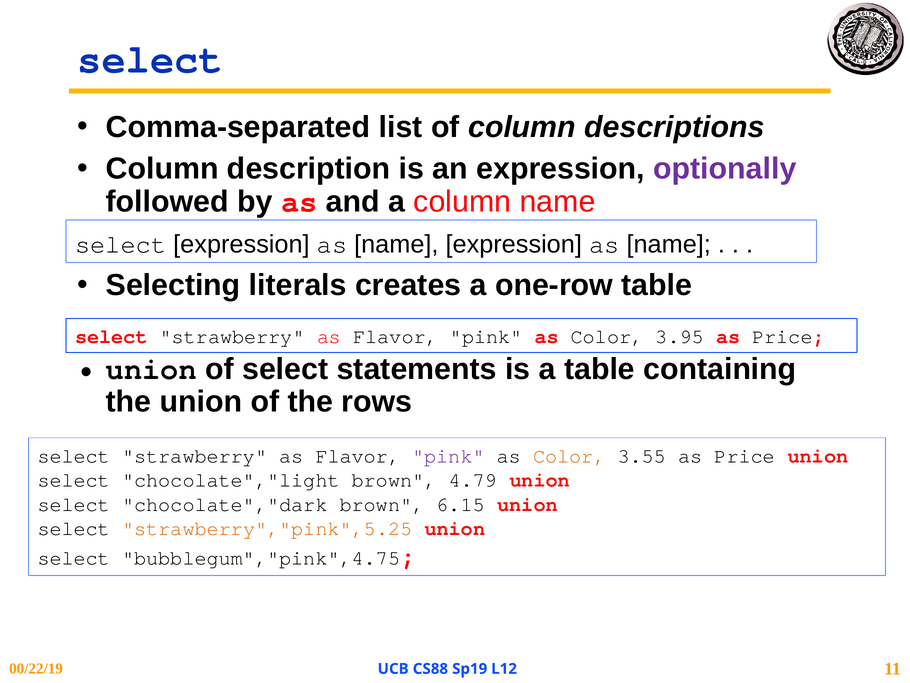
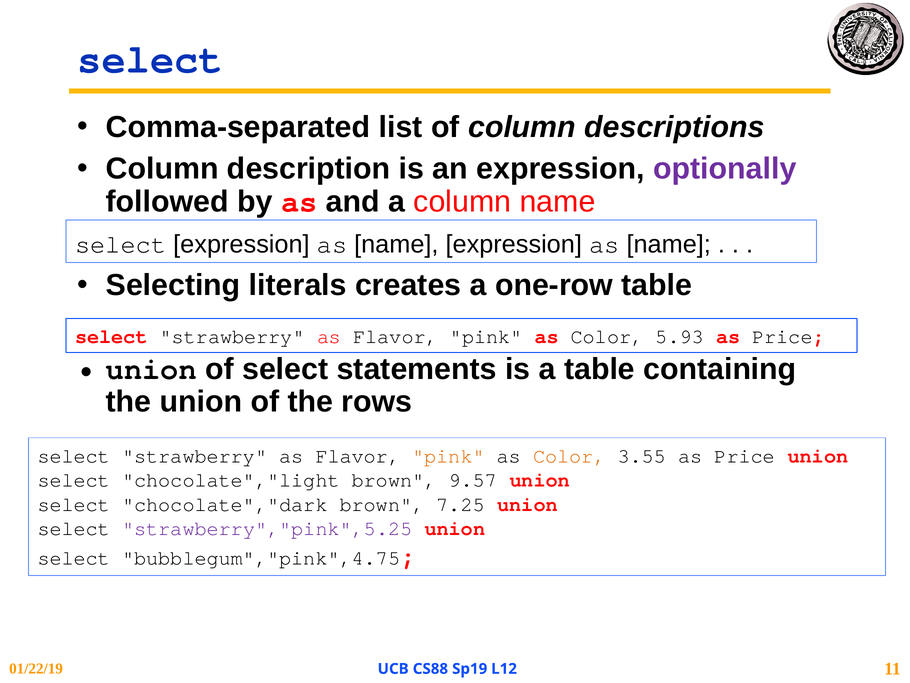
3.95: 3.95 -> 5.93 (680, 337)
pink colour: purple -> orange (448, 455)
4.79: 4.79 -> 9.57 (473, 480)
6.15: 6.15 -> 7.25 (461, 504)
strawberry","pink",5.25 colour: orange -> purple (267, 528)
00/22/19: 00/22/19 -> 01/22/19 (36, 668)
